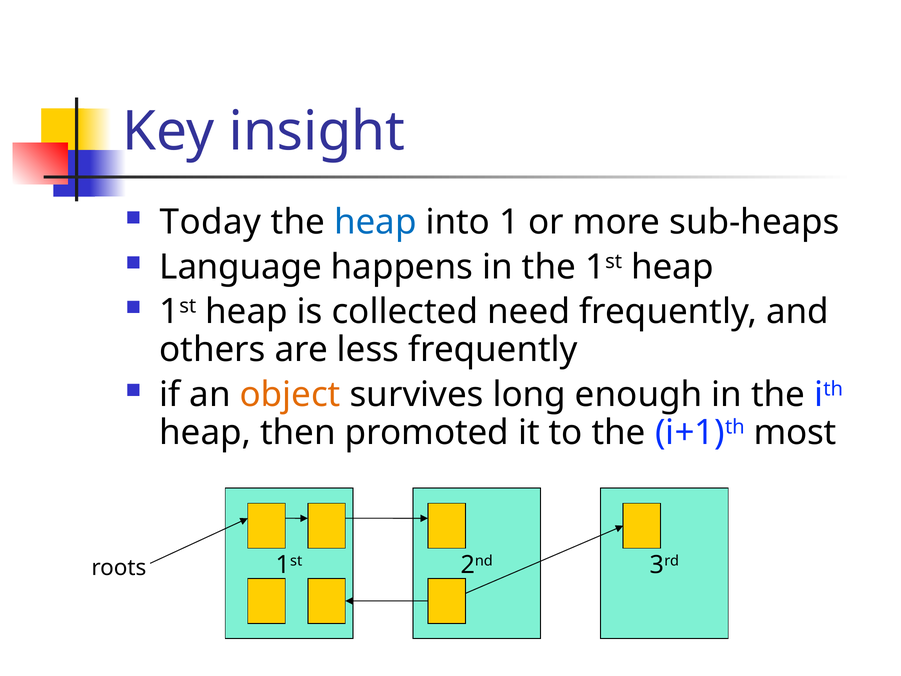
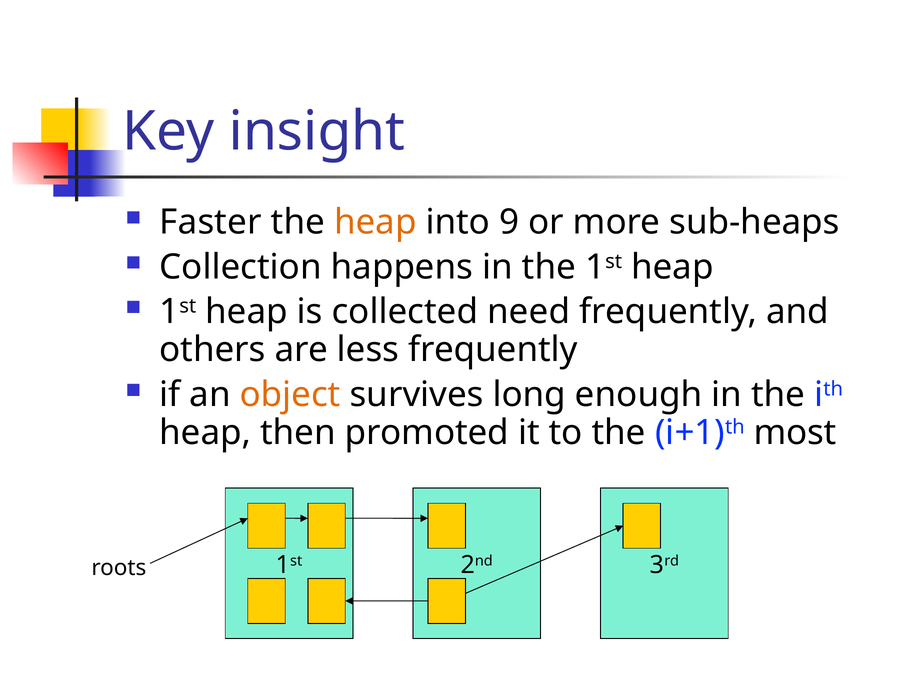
Today: Today -> Faster (211, 222)
heap colour: blue -> orange (375, 222)
1: 1 -> 9 (509, 222)
Language: Language -> Collection (241, 267)
